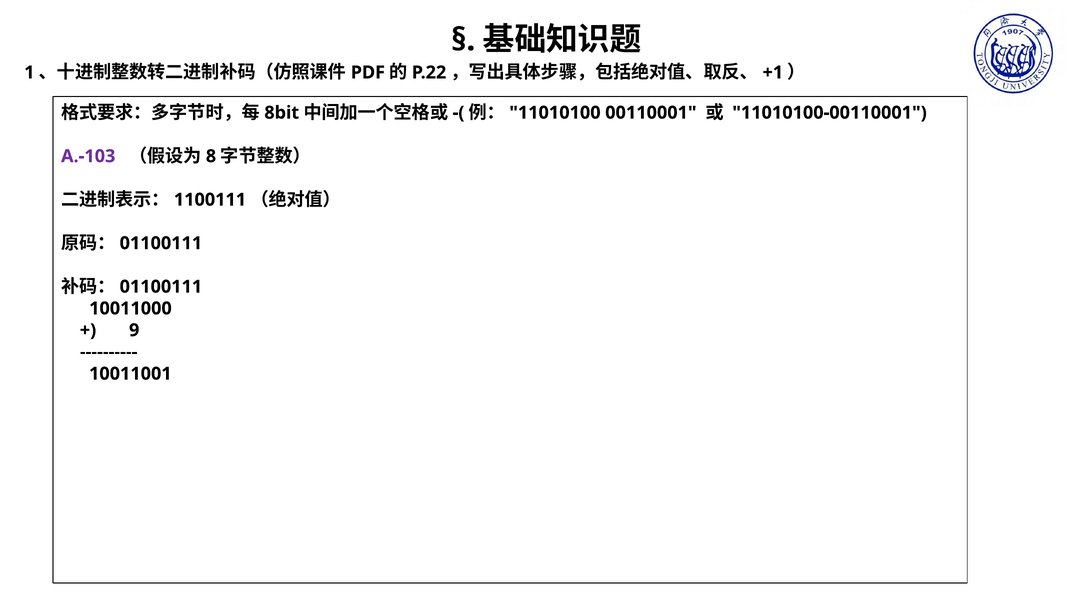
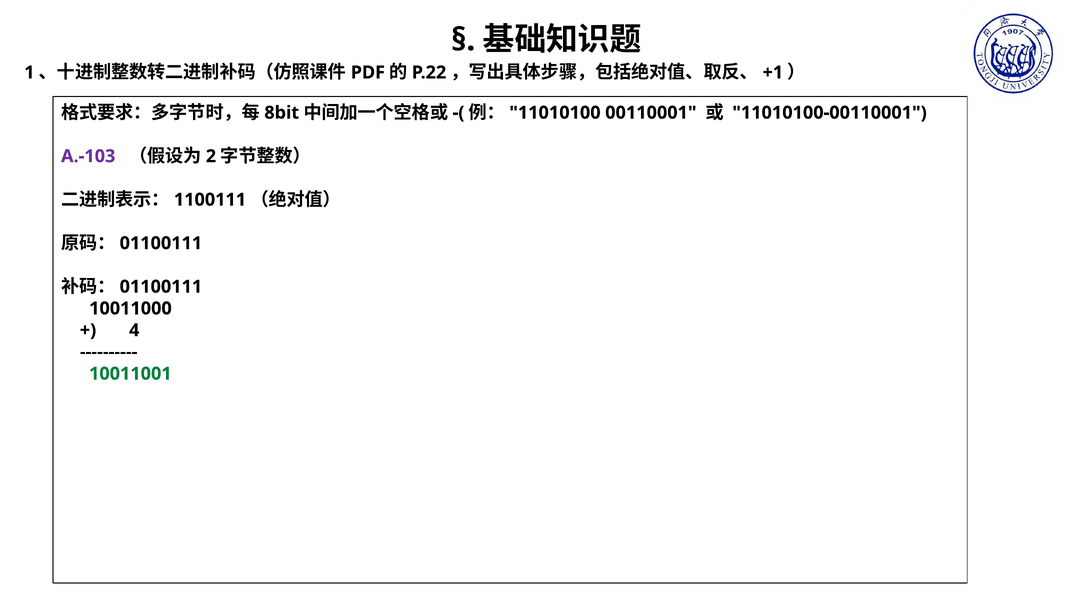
8: 8 -> 2 (211, 156)
9: 9 -> 4 (134, 330)
10011001 colour: black -> green (130, 374)
